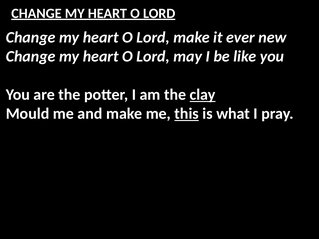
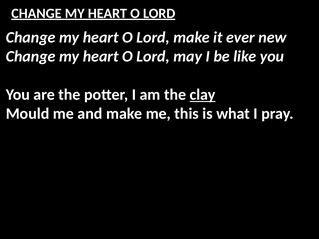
this underline: present -> none (187, 114)
